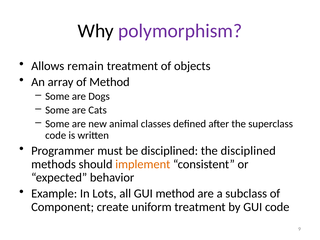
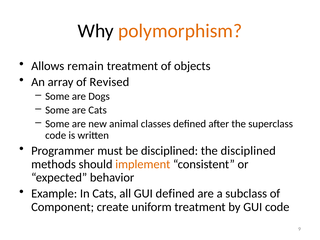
polymorphism colour: purple -> orange (180, 31)
of Method: Method -> Revised (109, 82)
In Lots: Lots -> Cats (105, 194)
GUI method: method -> defined (175, 194)
